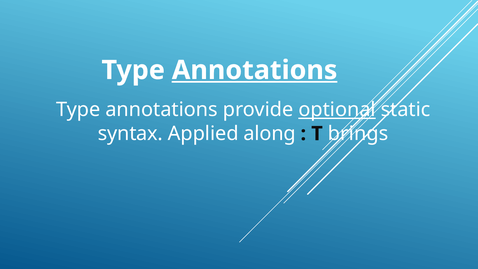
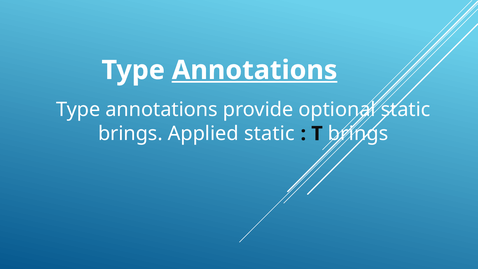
optional underline: present -> none (337, 110)
syntax: syntax -> brings (130, 134)
Applied along: along -> static (269, 134)
